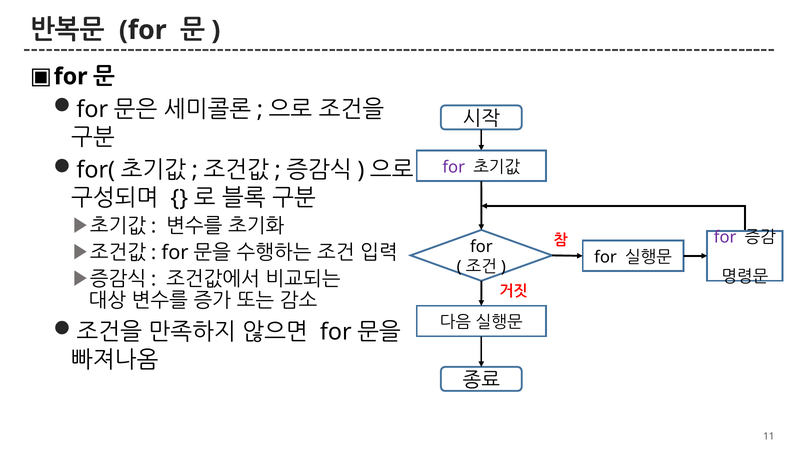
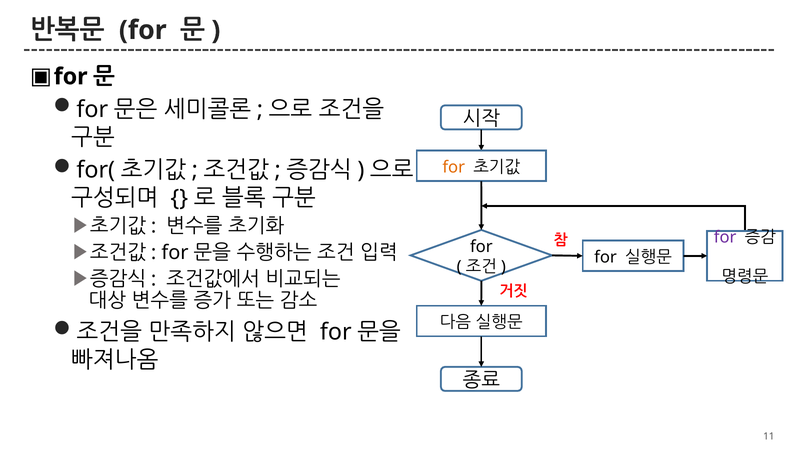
for colour: purple -> orange (454, 167)
